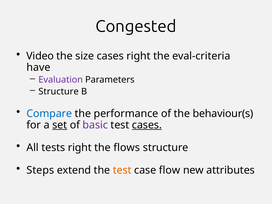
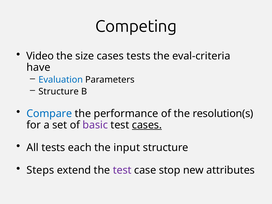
Congested: Congested -> Competing (136, 26)
cases right: right -> tests (139, 56)
Evaluation colour: purple -> blue (61, 80)
behaviour(s: behaviour(s -> resolution(s (223, 114)
set underline: present -> none (60, 125)
tests right: right -> each (80, 148)
flows: flows -> input (127, 148)
test colour: orange -> purple (122, 170)
flow: flow -> stop (170, 170)
